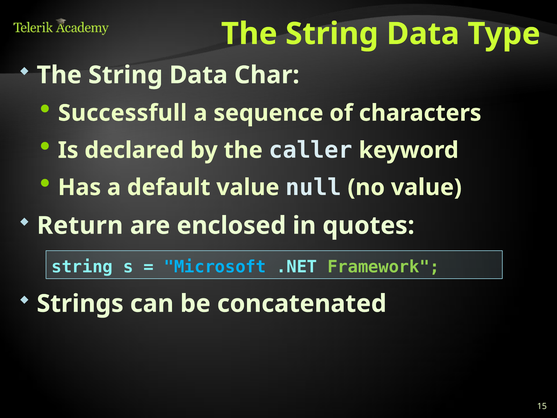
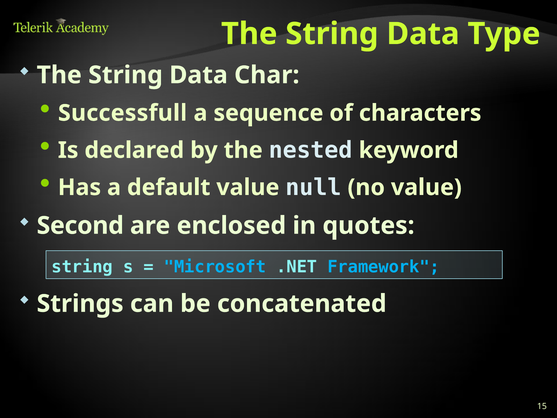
caller: caller -> nested (311, 150)
Return: Return -> Second (80, 225)
Framework colour: light green -> light blue (384, 267)
